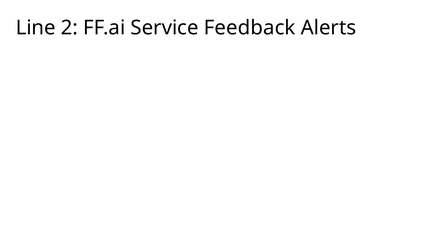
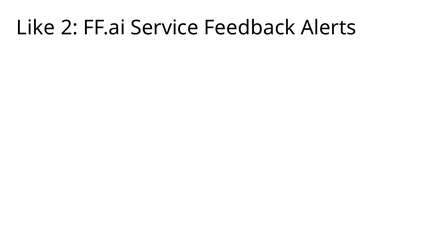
Line: Line -> Like (36, 28)
